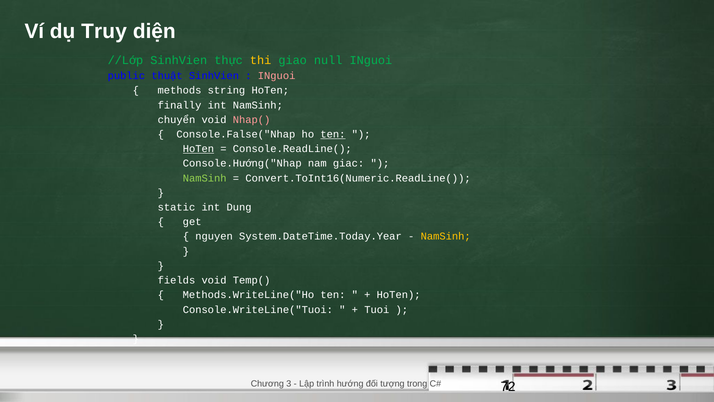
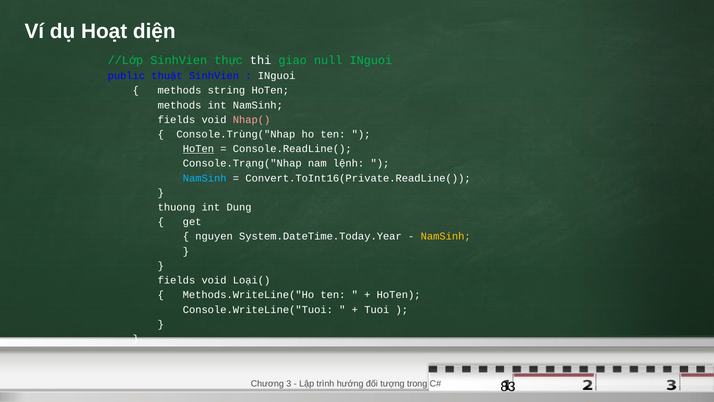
Truy: Truy -> Hoạt (104, 31)
thi colour: yellow -> white (261, 60)
INguoi colour: pink -> white (277, 76)
finally: finally -> methods (180, 105)
chuyển: chuyển -> fields (176, 120)
Console.False("Nhap: Console.False("Nhap -> Console.Trùng("Nhap (236, 134)
ten underline: present -> none (333, 134)
Console.Hướng("Nhap: Console.Hướng("Nhap -> Console.Trạng("Nhap (242, 163)
giac: giac -> lệnh (349, 163)
NamSinh colour: light green -> light blue (205, 178)
Convert.ToInt16(Numeric.ReadLine(: Convert.ToInt16(Numeric.ReadLine( -> Convert.ToInt16(Private.ReadLine( (358, 178)
static: static -> thuong (176, 207)
Temp(: Temp( -> Loại( (252, 280)
72: 72 -> 83 (508, 386)
